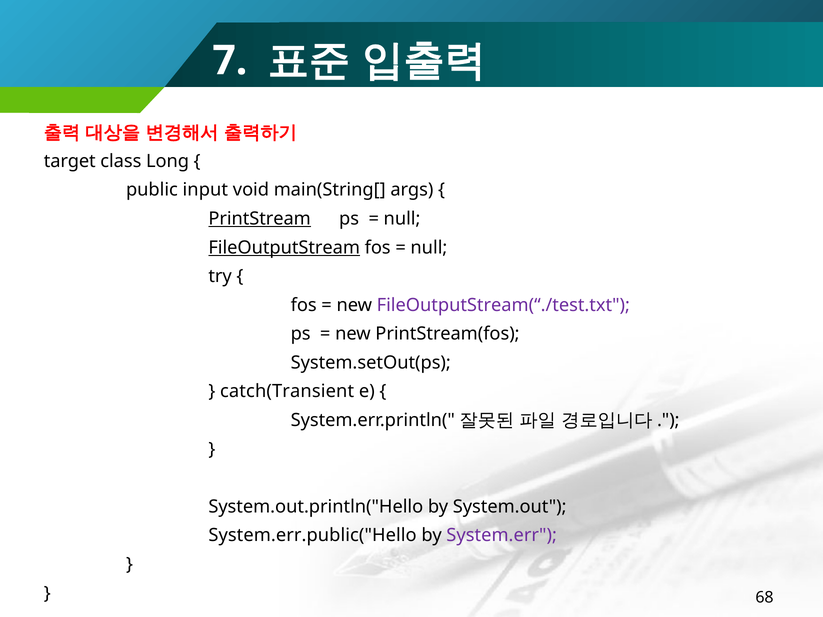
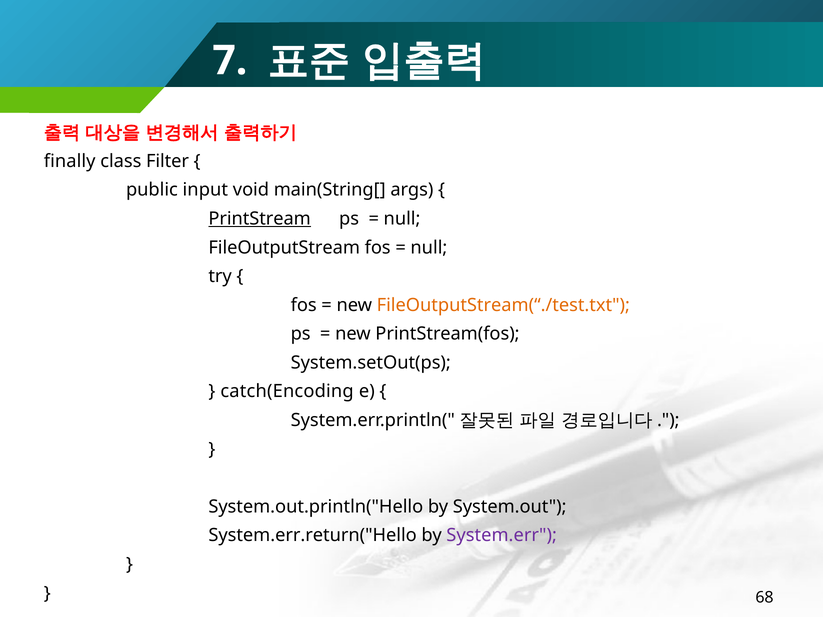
target: target -> finally (70, 161)
Long: Long -> Filter (168, 161)
FileOutputStream underline: present -> none (284, 248)
FileOutputStream(“./test.txt colour: purple -> orange (503, 305)
catch(Transient: catch(Transient -> catch(Encoding (287, 392)
System.err.public("Hello: System.err.public("Hello -> System.err.return("Hello (313, 536)
